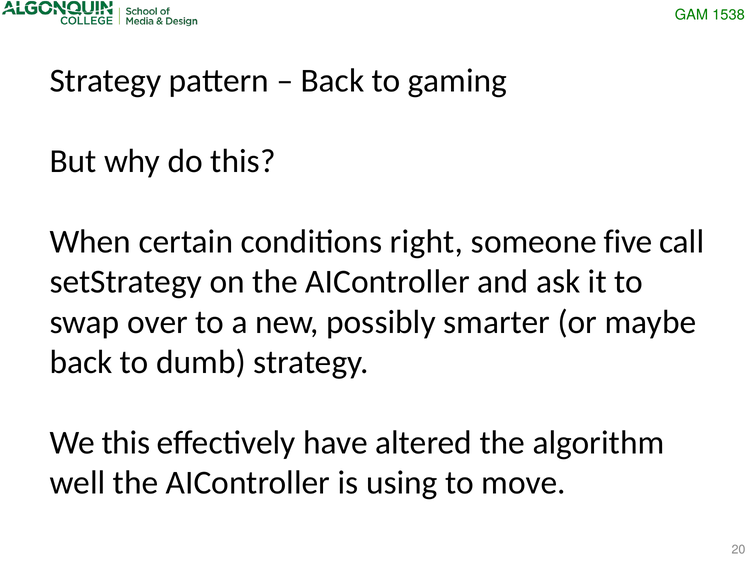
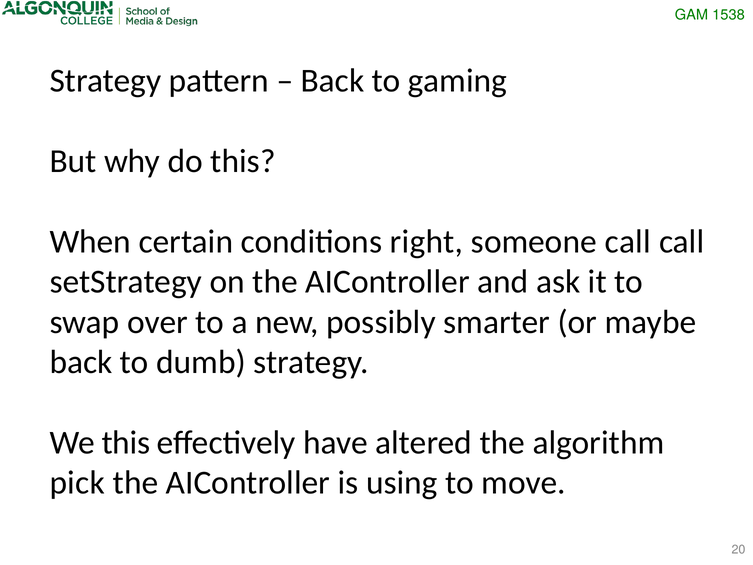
someone five: five -> call (628, 242)
well: well -> pick (77, 483)
